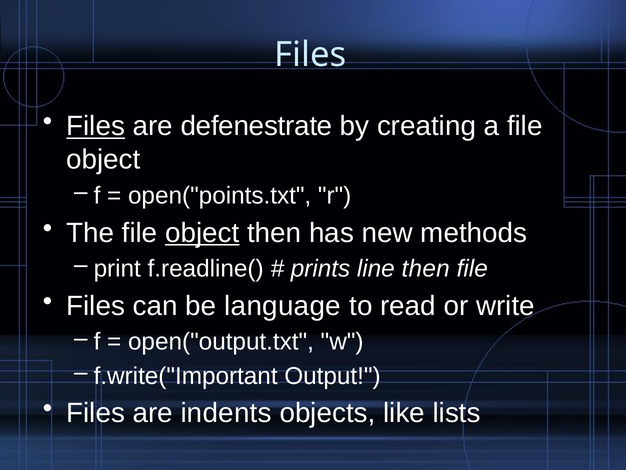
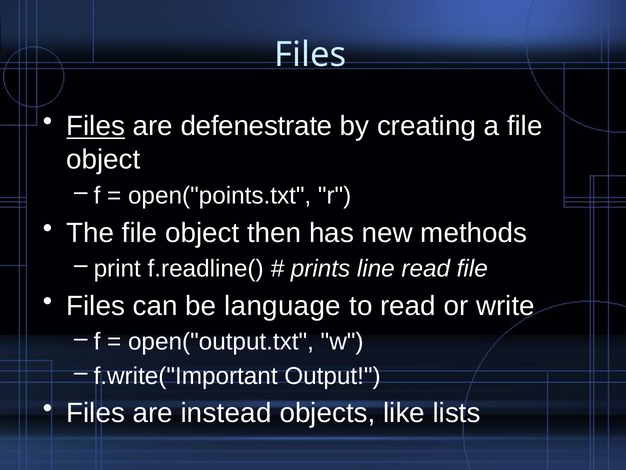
object underline: present -> none (202, 233)
line then: then -> read (426, 269)
indents: indents -> instead (226, 413)
